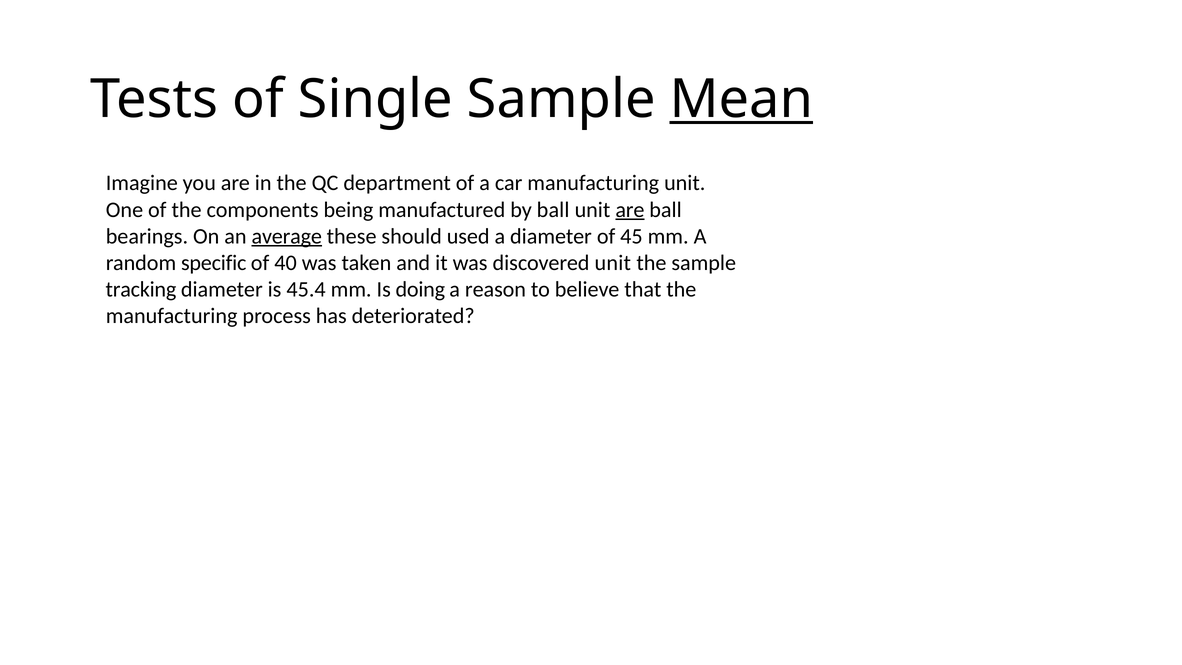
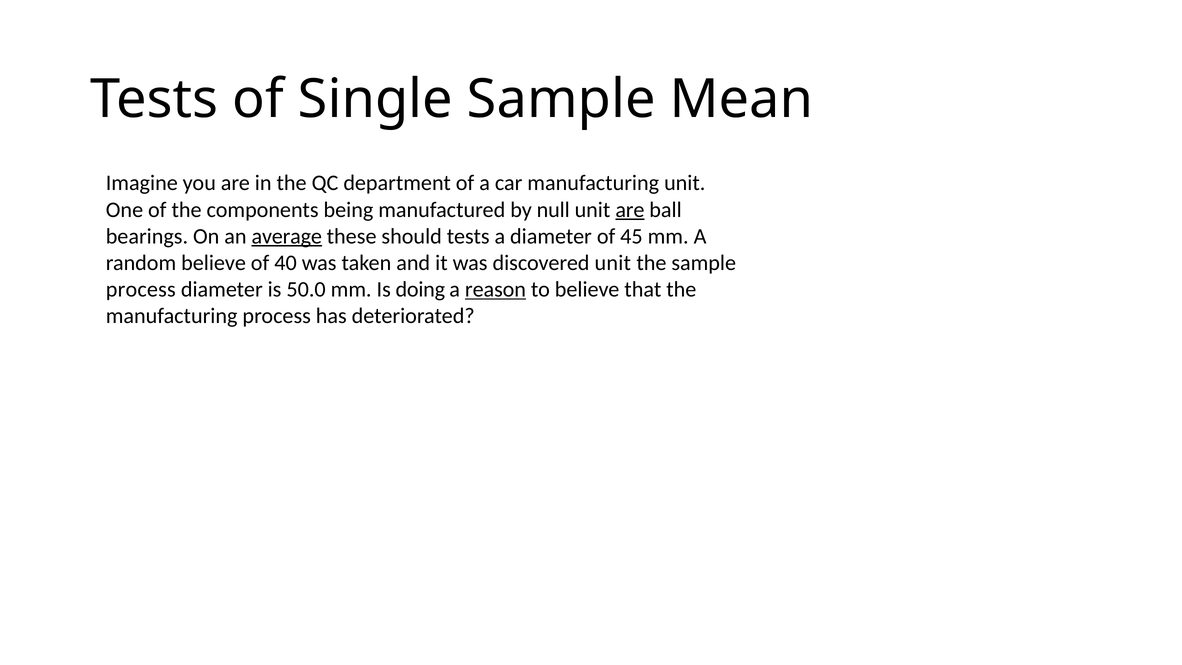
Mean underline: present -> none (741, 99)
by ball: ball -> null (553, 210)
should used: used -> tests (468, 236)
random specific: specific -> believe (214, 263)
tracking: tracking -> process (141, 289)
45.4: 45.4 -> 50.0 (306, 289)
reason underline: none -> present (495, 289)
